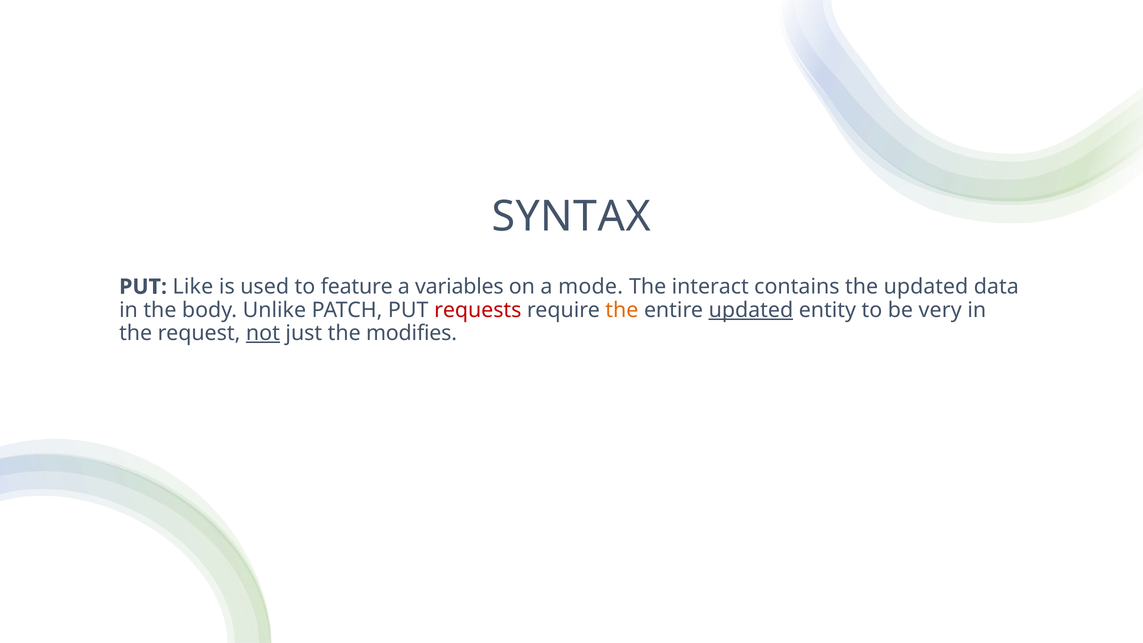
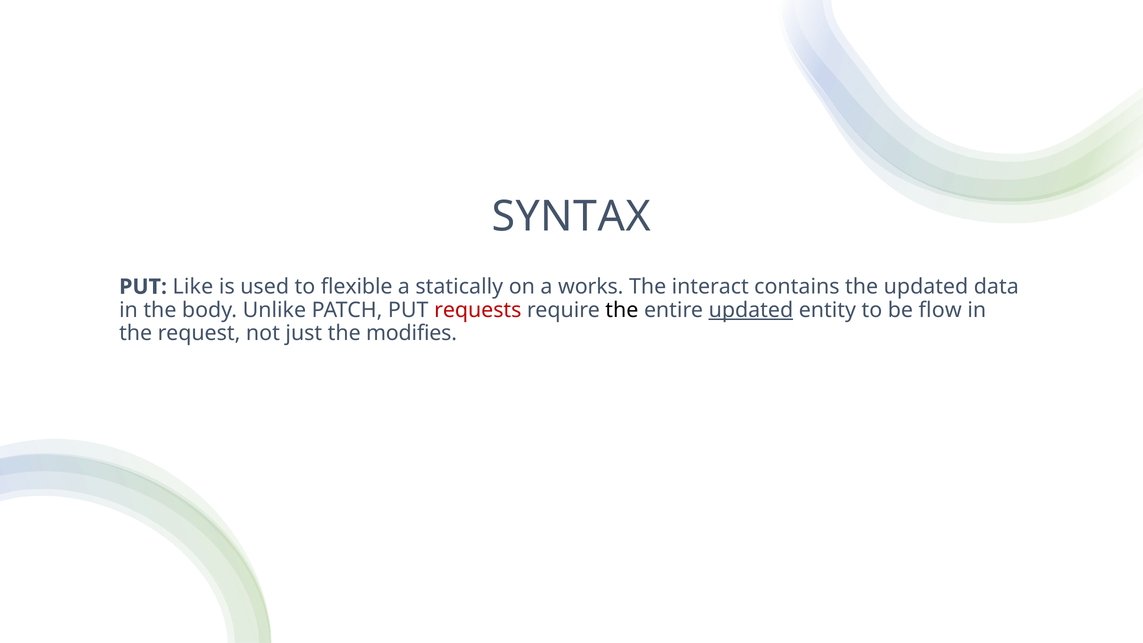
feature: feature -> flexible (357, 287)
variables: variables -> statically (459, 287)
mode: mode -> works (591, 287)
the colour: orange -> black (622, 310)
very: very -> flow (940, 310)
not underline: present -> none (263, 333)
